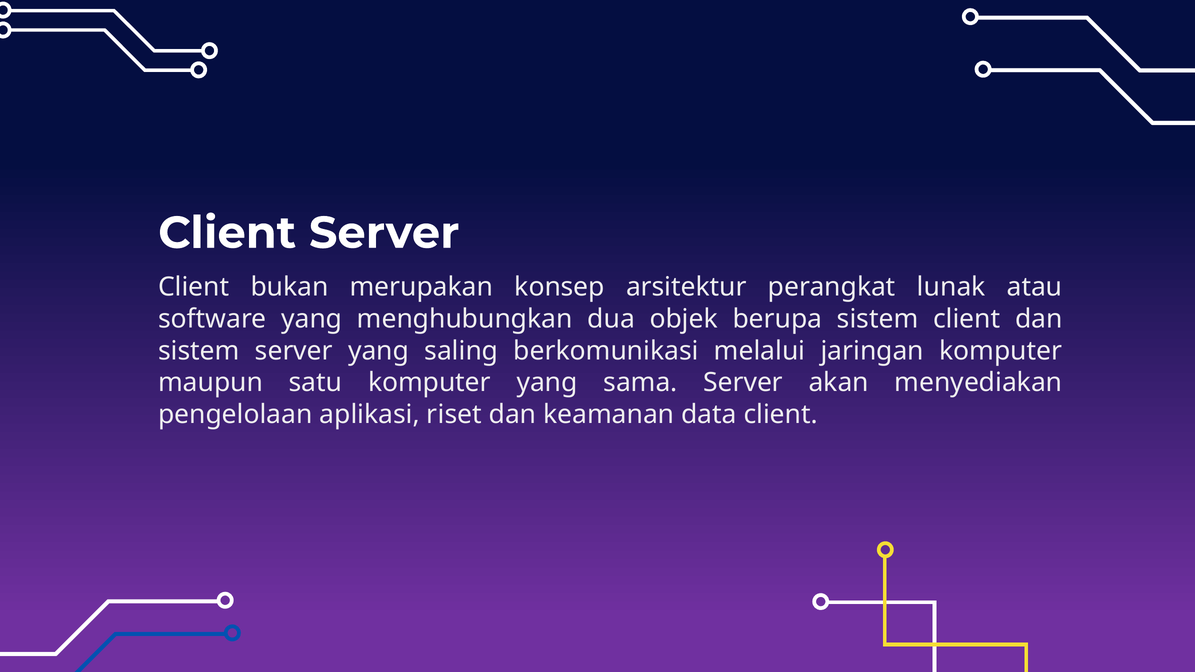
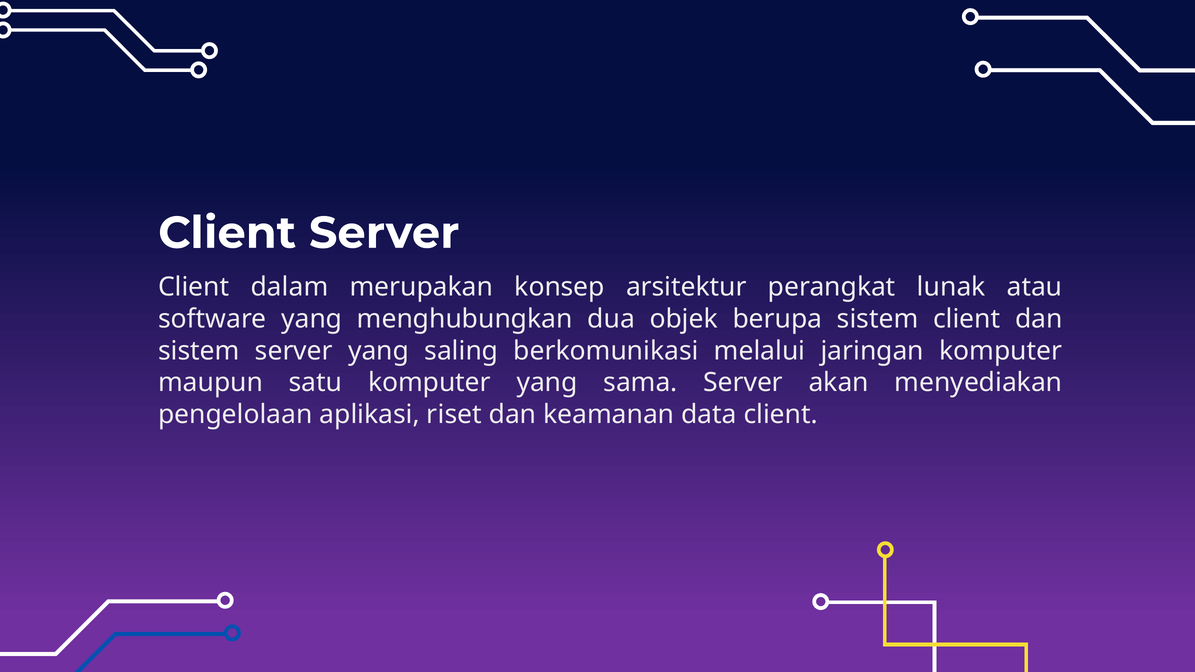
bukan: bukan -> dalam (290, 287)
